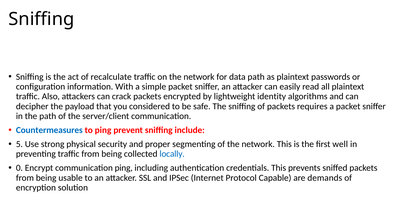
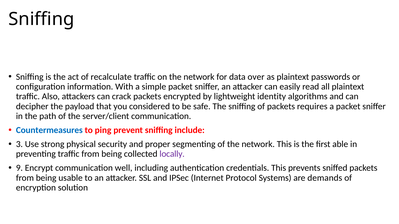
data path: path -> over (256, 77)
5: 5 -> 3 (19, 144)
well: well -> able (340, 144)
locally colour: blue -> purple (172, 154)
0: 0 -> 9 (19, 168)
communication ping: ping -> well (124, 168)
Capable: Capable -> Systems (275, 178)
